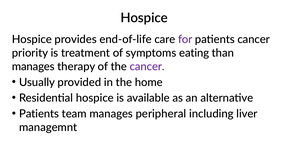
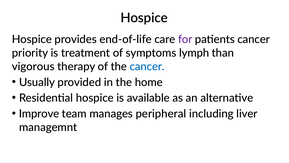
eating: eating -> lymph (194, 53)
manages: manages -> vigorous (33, 66)
cancer colour: purple -> blue (147, 66)
Patients: Patients -> Improve (39, 114)
